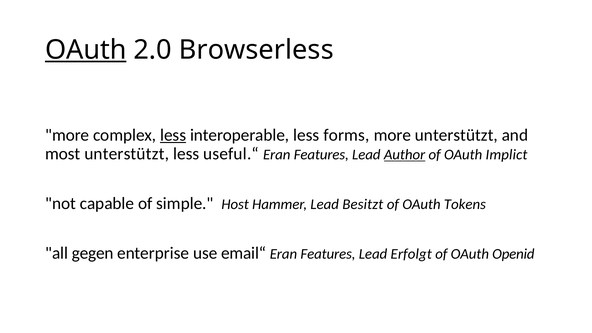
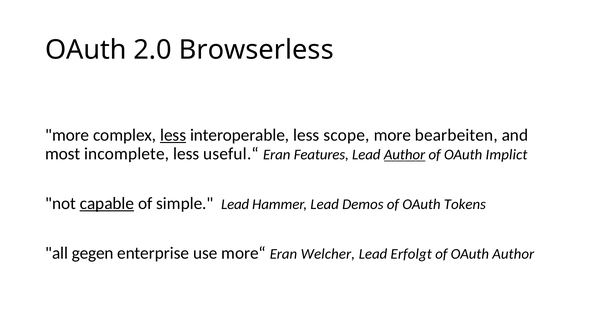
OAuth underline: present -> none (86, 50)
forms: forms -> scope (346, 135)
more unterstützt: unterstützt -> bearbeiten (456, 135)
most unterstützt: unterstützt -> incomplete (127, 154)
capable underline: none -> present (107, 204)
simple Host: Host -> Lead (235, 204)
Besitzt: Besitzt -> Demos (363, 204)
email“: email“ -> more“ (244, 253)
Features: Features -> Welcher (328, 254)
OAuth Openid: Openid -> Author (513, 254)
